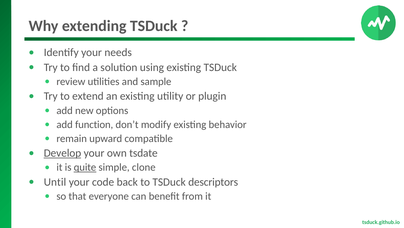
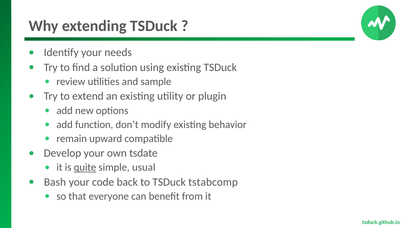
Develop underline: present -> none (62, 153)
clone: clone -> usual (144, 167)
Until: Until -> Bash (55, 181)
descriptors: descriptors -> tstabcomp (213, 181)
